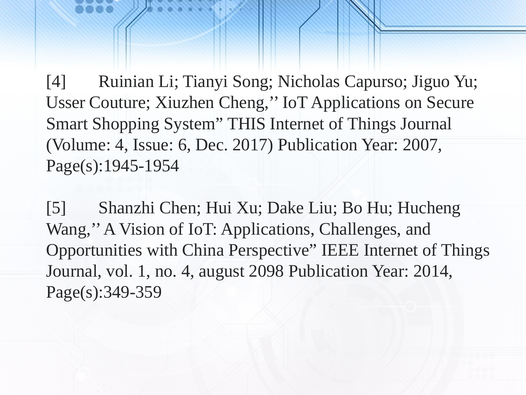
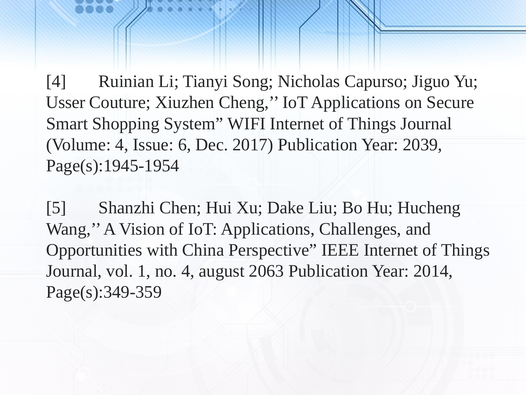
THIS: THIS -> WIFI (247, 123)
2007: 2007 -> 2039 (423, 144)
2098: 2098 -> 2063 (267, 271)
